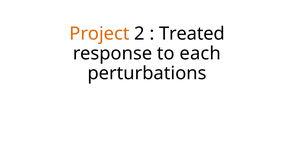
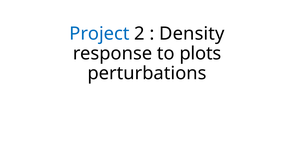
Project colour: orange -> blue (99, 34)
Treated: Treated -> Density (192, 34)
each: each -> plots (200, 54)
